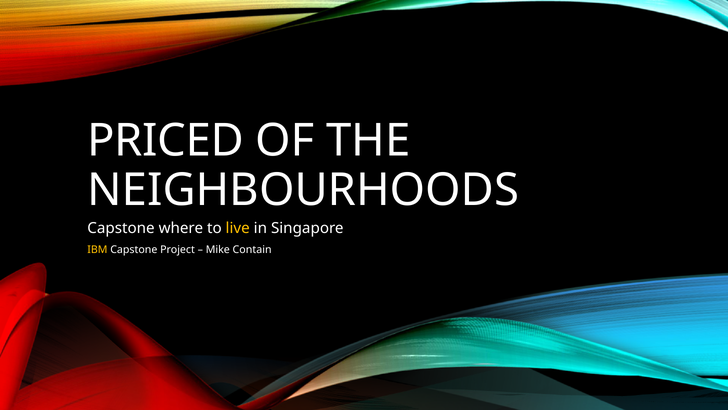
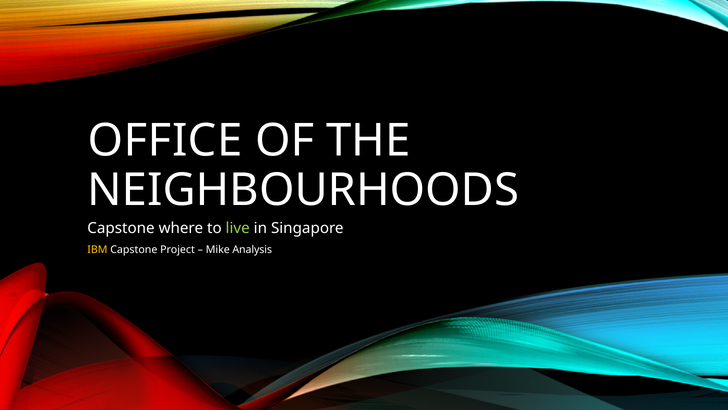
PRICED: PRICED -> OFFICE (165, 141)
live colour: yellow -> light green (238, 228)
Contain: Contain -> Analysis (252, 249)
